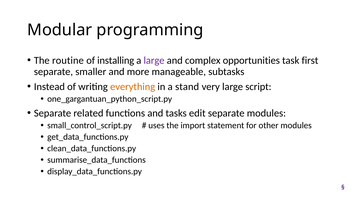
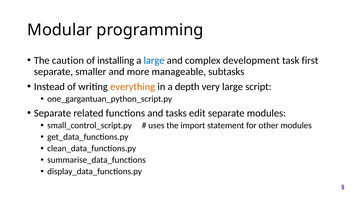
routine: routine -> caution (68, 60)
large colour: purple -> blue (154, 60)
opportunities: opportunities -> development (251, 60)
stand: stand -> depth (187, 87)
